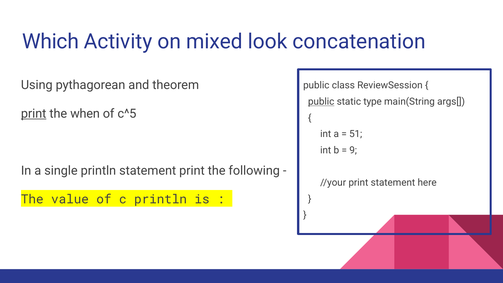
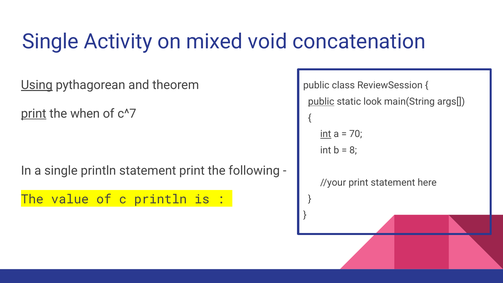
Which: Which -> Single (50, 42)
look: look -> void (268, 42)
Using underline: none -> present (37, 85)
type: type -> look (373, 102)
c^5: c^5 -> c^7 (127, 114)
int underline: none -> present (326, 134)
51: 51 -> 70 (356, 134)
9: 9 -> 8 (353, 150)
